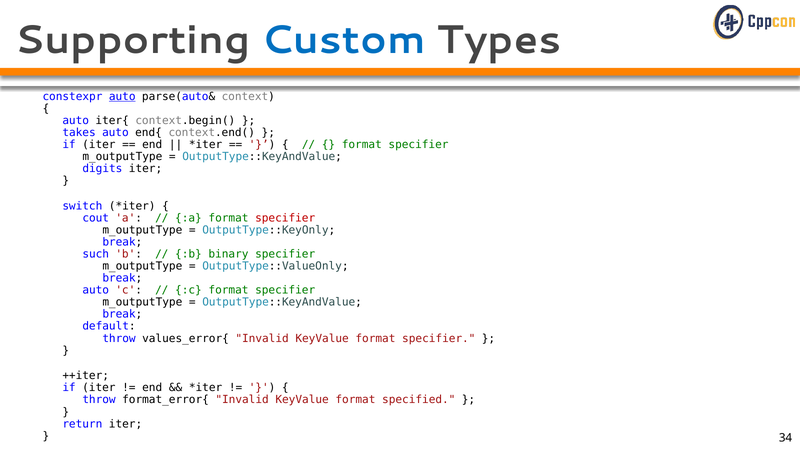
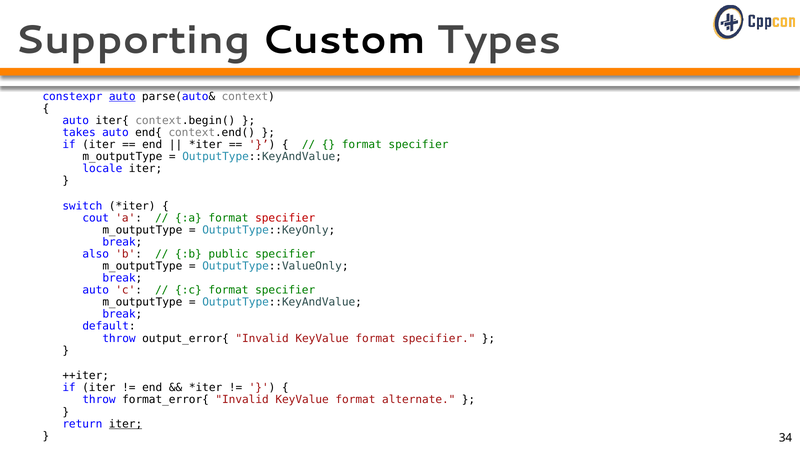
Custom colour: blue -> black (344, 40)
digits: digits -> locale (102, 169)
such: such -> also (96, 254)
binary: binary -> public (228, 254)
values_error{: values_error{ -> output_error{ (186, 338)
specified: specified -> alternate (419, 400)
iter underline: none -> present (126, 424)
